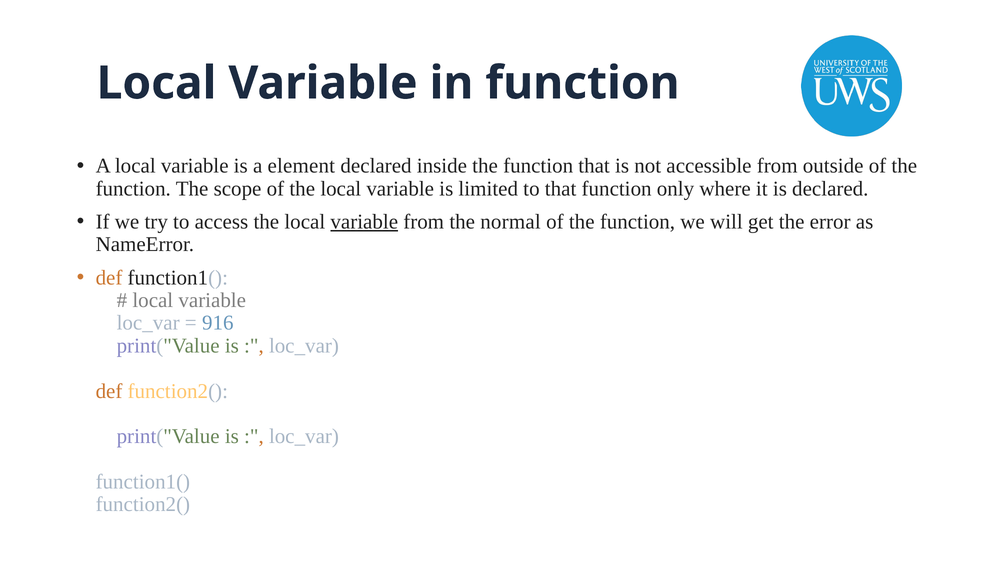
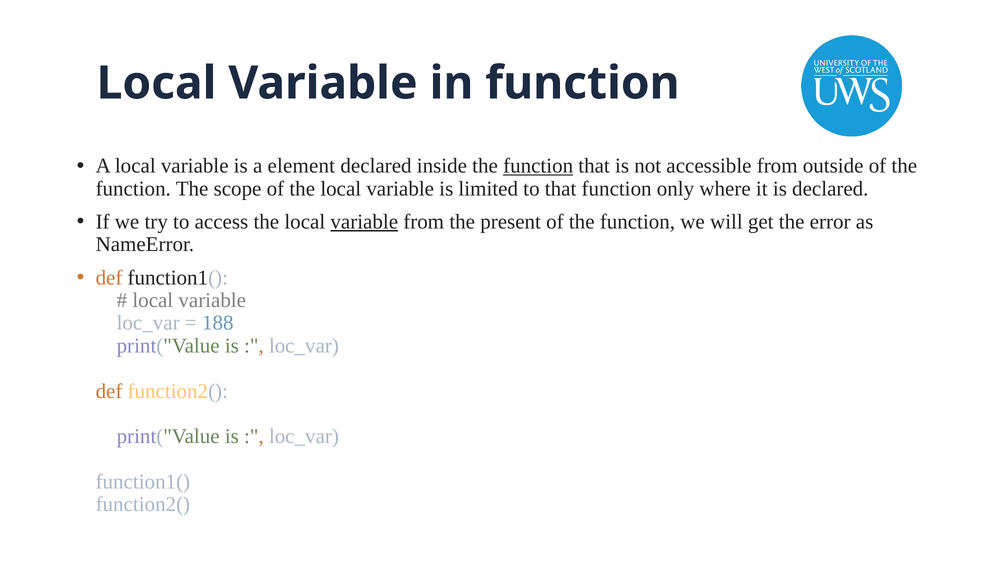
function underline: none -> present (538, 166)
normal: normal -> present (511, 222)
916: 916 -> 188 (218, 323)
